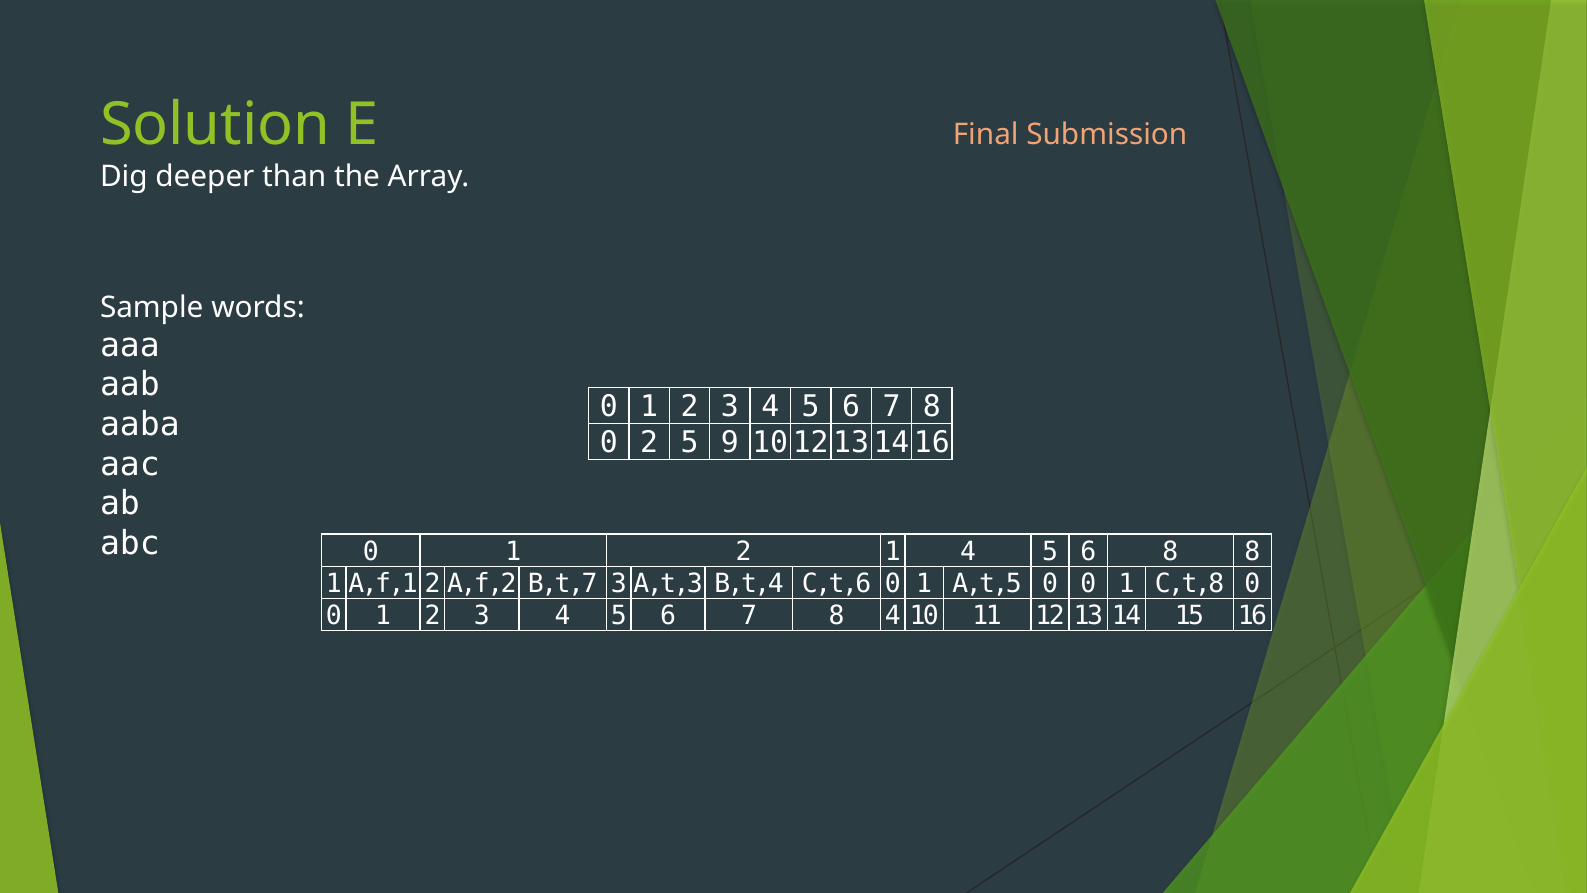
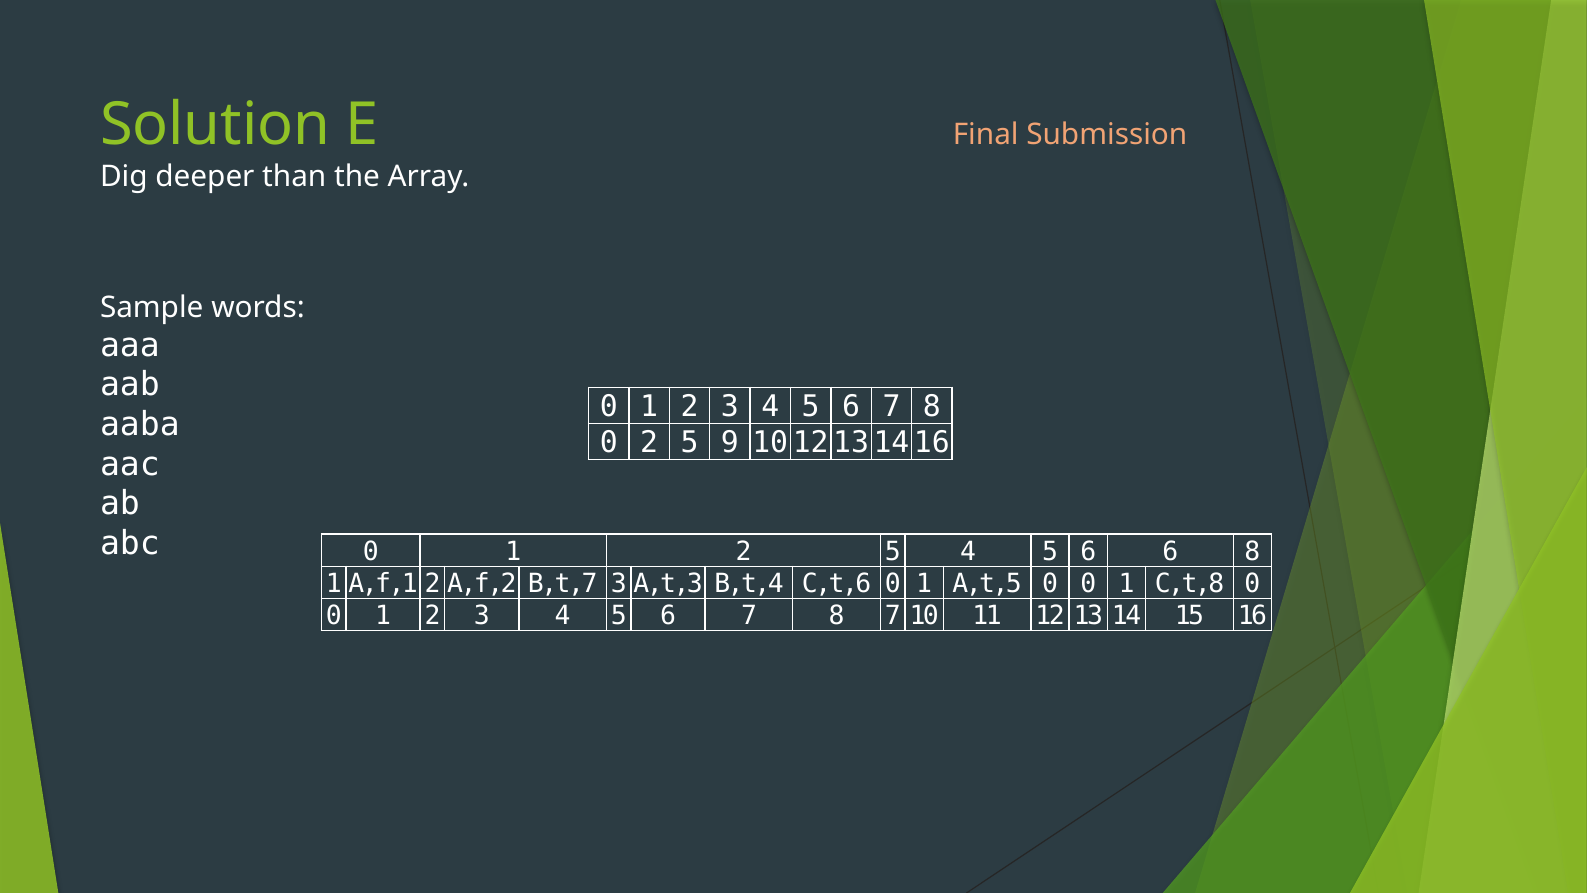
1 2 1: 1 -> 5 (893, 551)
6 8: 8 -> 6 (1170, 551)
8 4: 4 -> 7 (893, 616)
